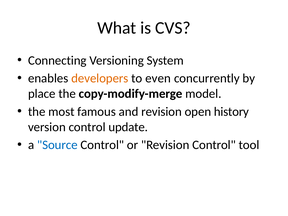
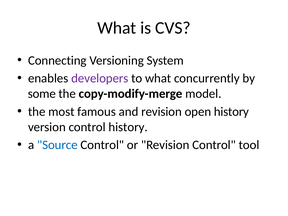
developers colour: orange -> purple (100, 78)
to even: even -> what (158, 78)
place: place -> some (42, 94)
control update: update -> history (128, 127)
